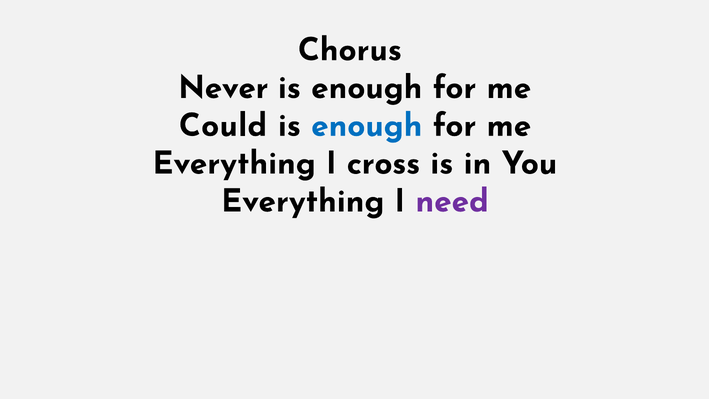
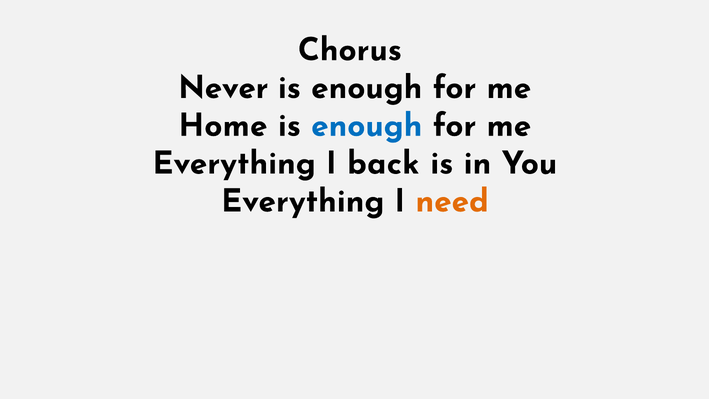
Could: Could -> Home (223, 125)
cross: cross -> back (383, 163)
need colour: purple -> orange (452, 201)
